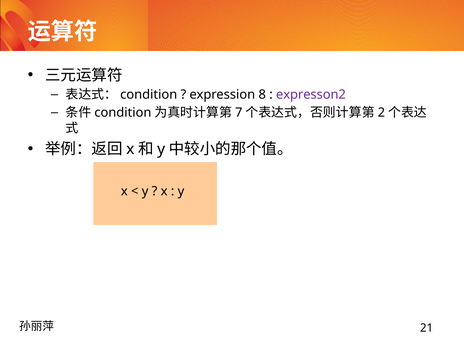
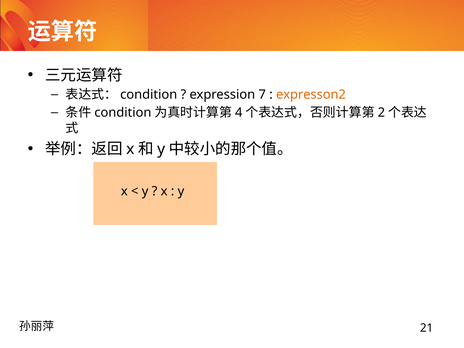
8: 8 -> 7 (262, 95)
expresson2 colour: purple -> orange (311, 95)
7: 7 -> 4 (239, 113)
